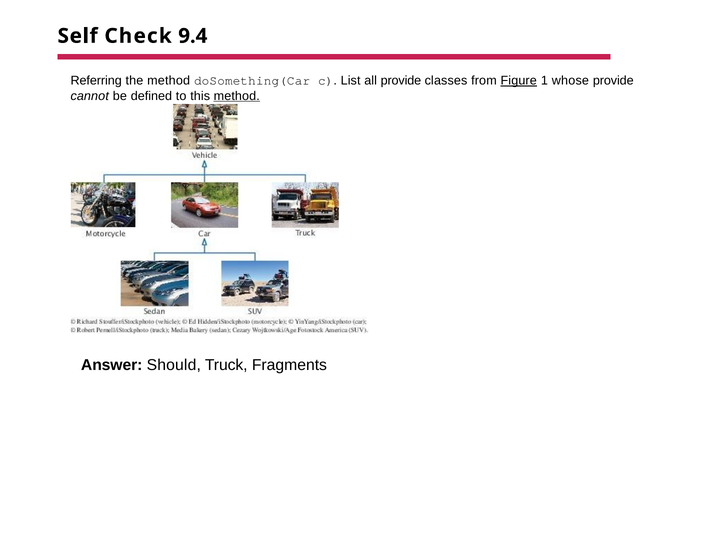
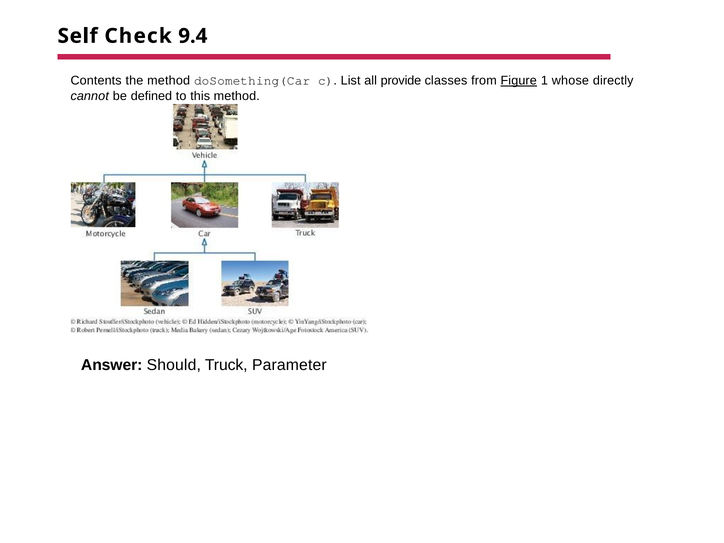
Referring: Referring -> Contents (96, 81)
whose provide: provide -> directly (613, 81)
method underline: present -> none (237, 96)
Fragments: Fragments -> Parameter (289, 365)
